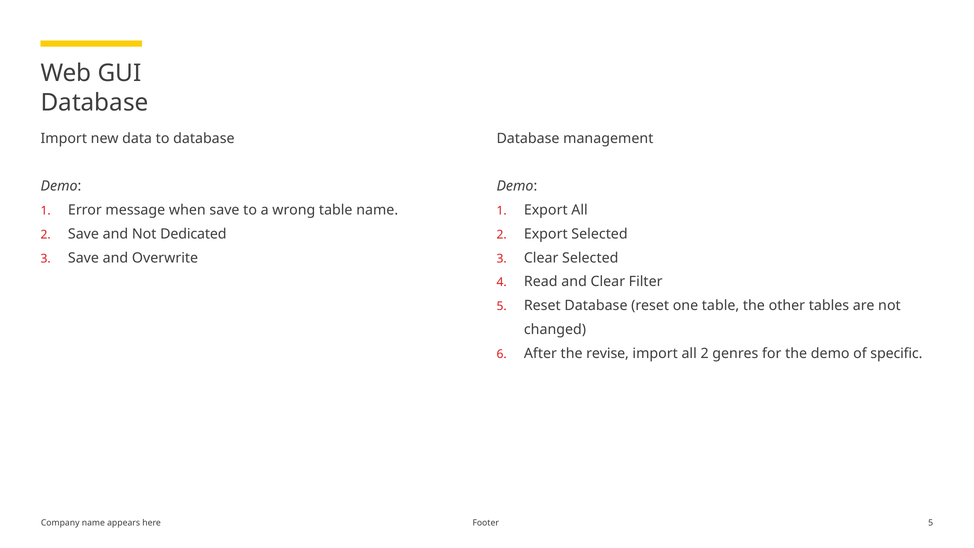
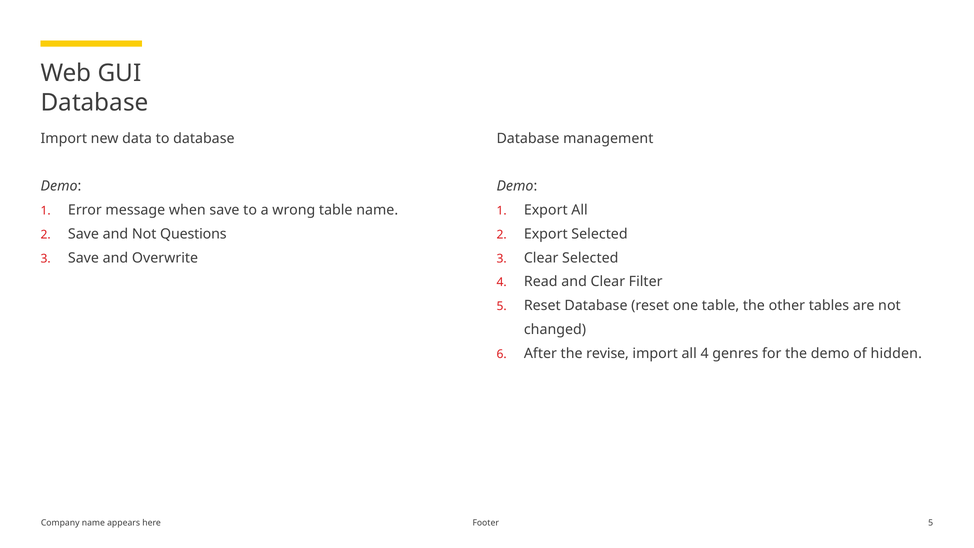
Dedicated: Dedicated -> Questions (193, 234)
import all 2: 2 -> 4 (705, 353)
specific: specific -> hidden (896, 353)
